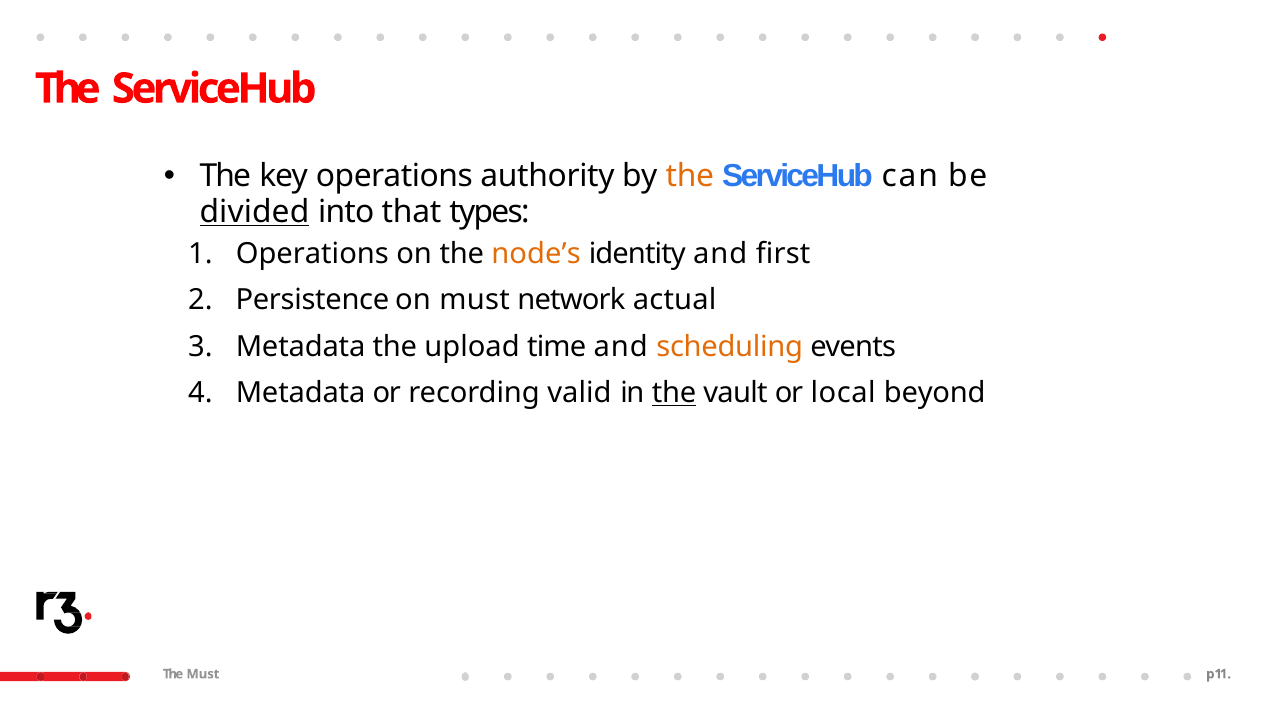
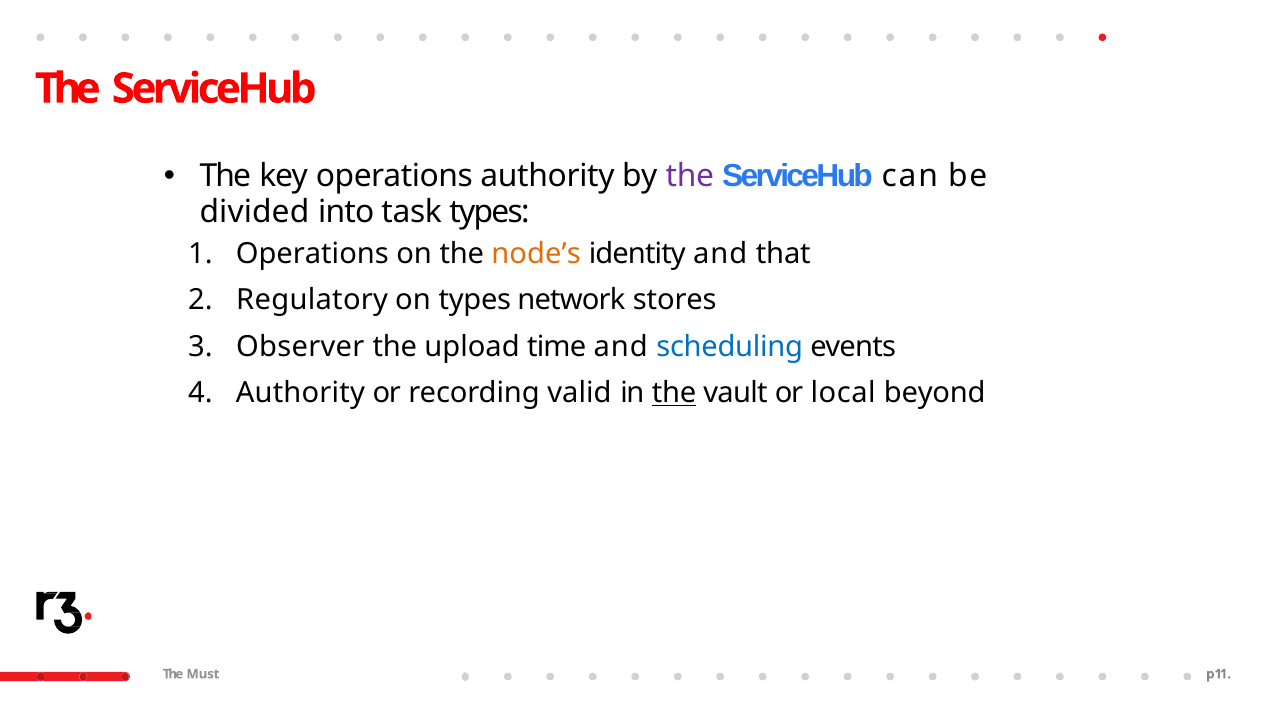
the colour: orange -> purple (690, 177)
divided underline: present -> none (254, 212)
that: that -> task (412, 212)
first: first -> that (783, 254)
Persistence: Persistence -> Regulatory (312, 300)
on must: must -> types (475, 300)
actual: actual -> stores (675, 300)
Metadata: Metadata -> Observer (300, 347)
scheduling colour: orange -> blue (730, 347)
Metadata: Metadata -> Authority (300, 393)
